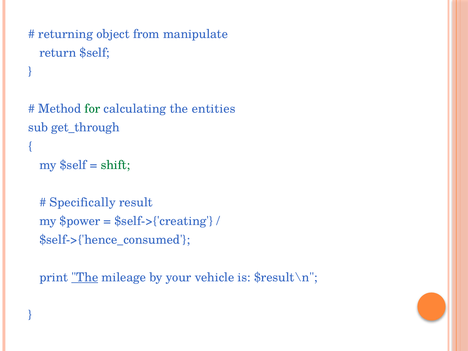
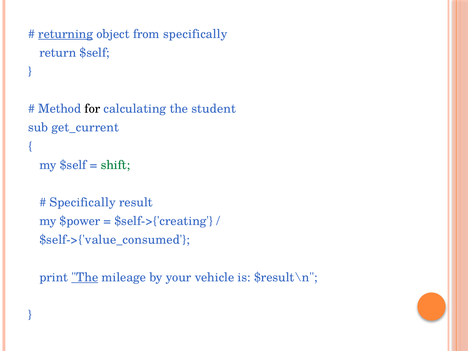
returning underline: none -> present (66, 34)
from manipulate: manipulate -> specifically (195, 34)
for colour: green -> black (92, 109)
entities: entities -> student (214, 109)
get_through: get_through -> get_current (85, 128)
$self->{'hence_consumed: $self->{'hence_consumed -> $self->{'value_consumed (115, 240)
